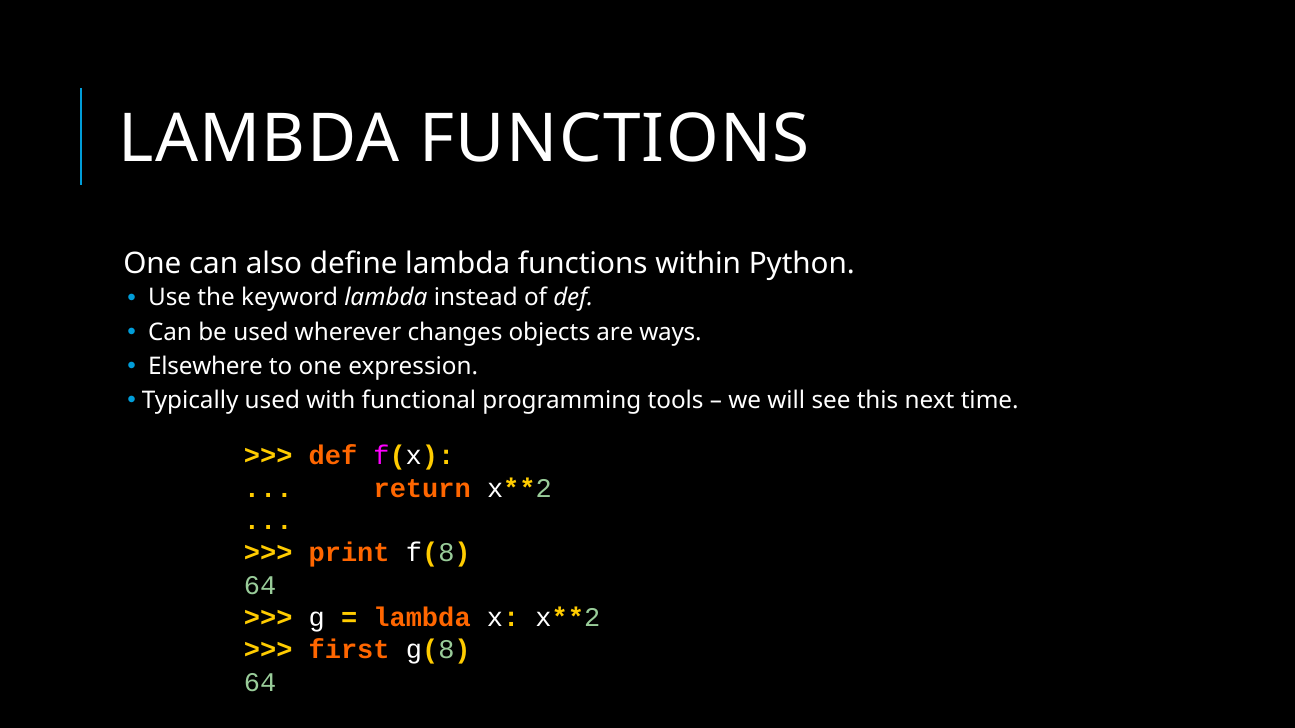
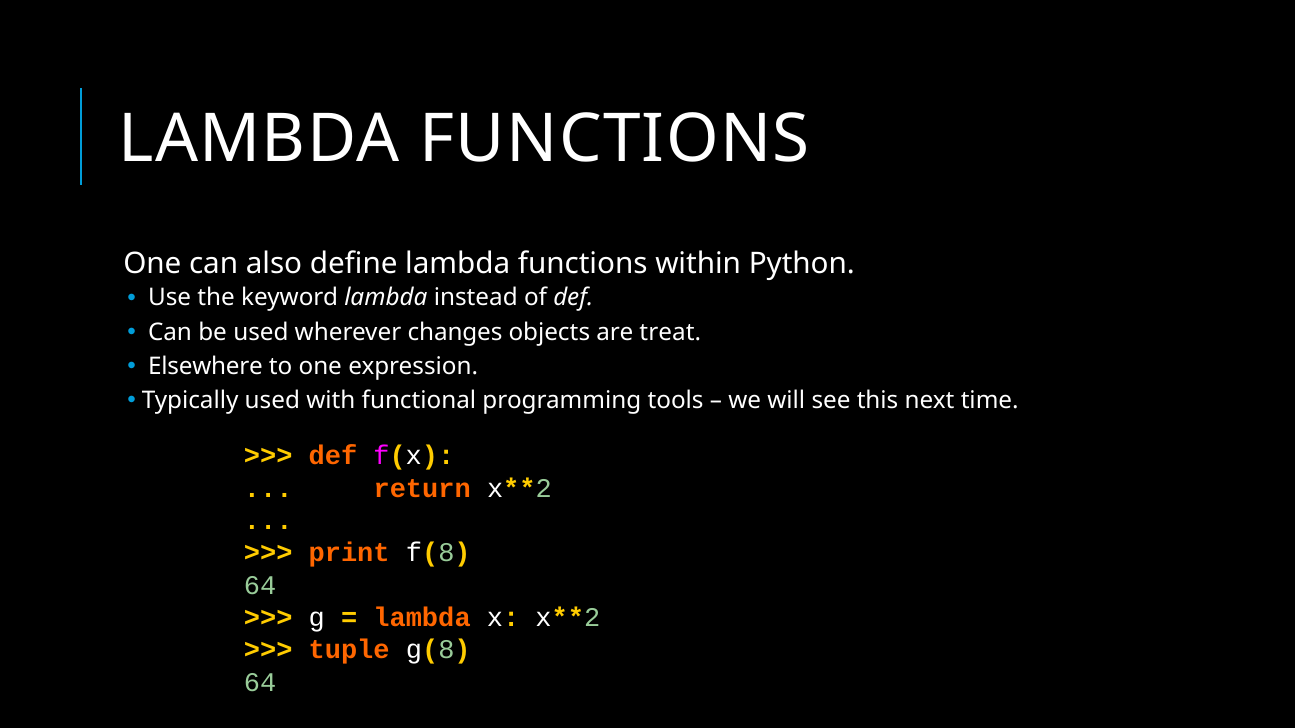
ways: ways -> treat (670, 332)
first: first -> tuple (349, 650)
